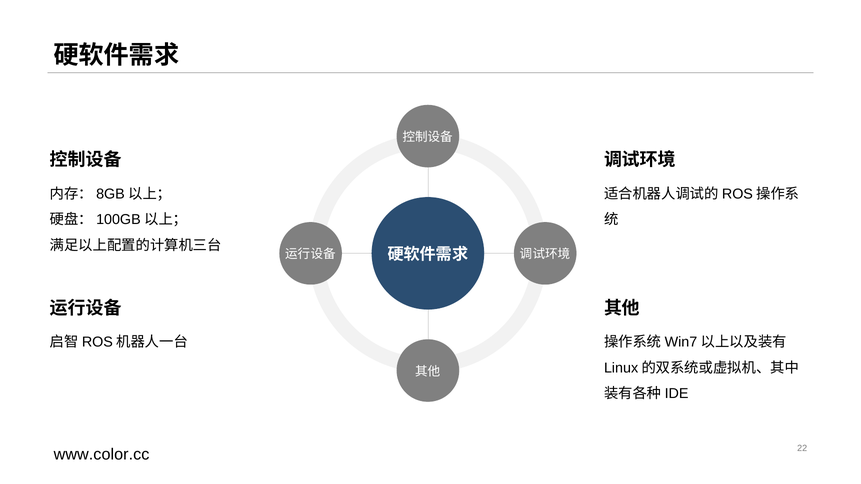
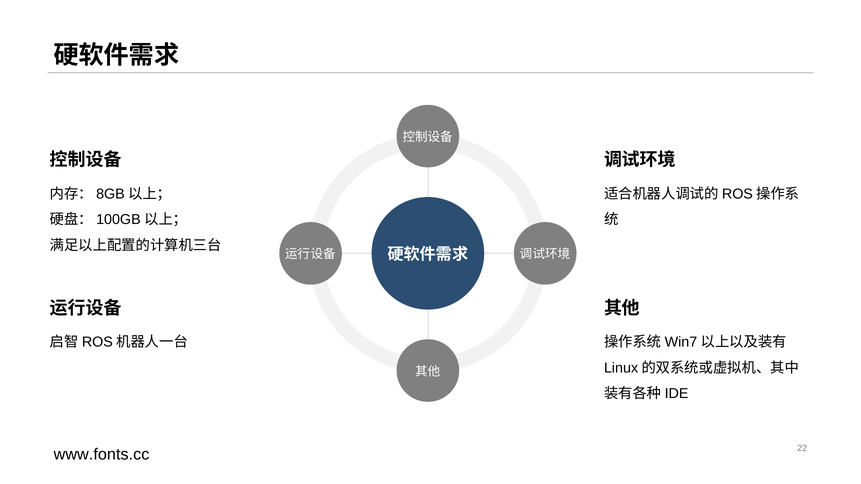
www.color.cc: www.color.cc -> www.fonts.cc (102, 455)
